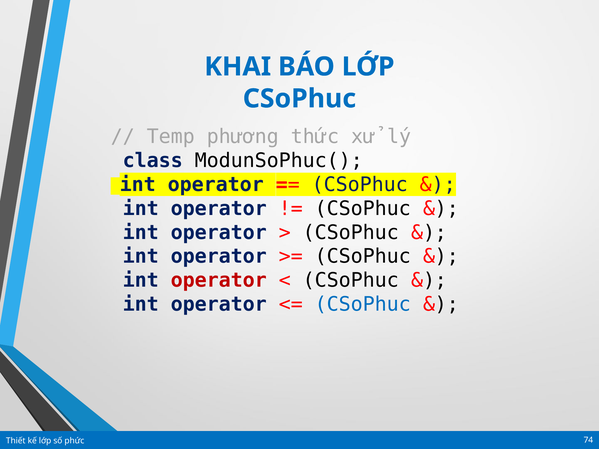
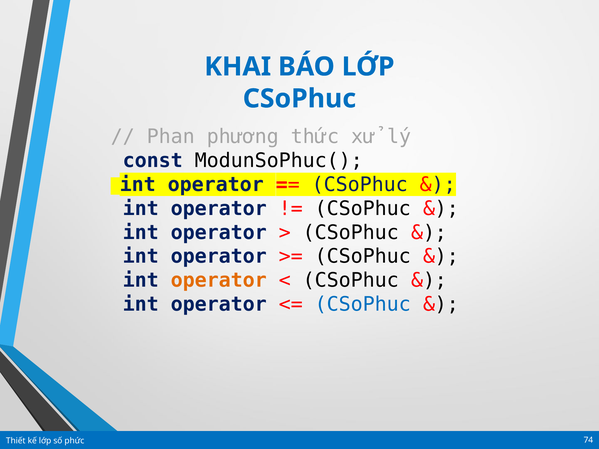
Temp: Temp -> Phan (171, 137)
class: class -> const (153, 161)
operator colour: red -> orange (219, 280)
